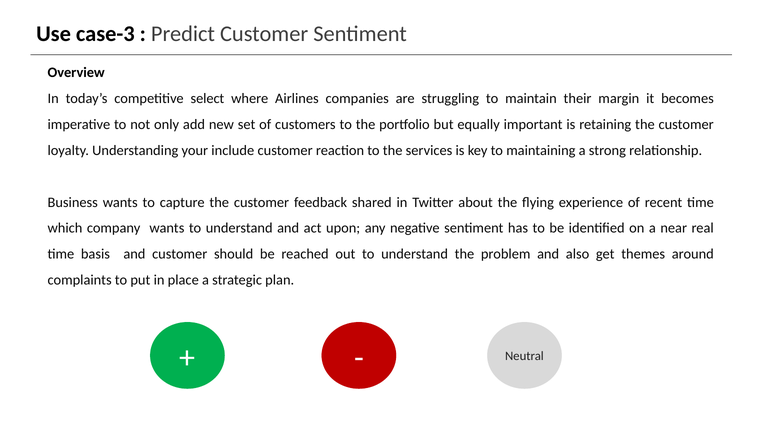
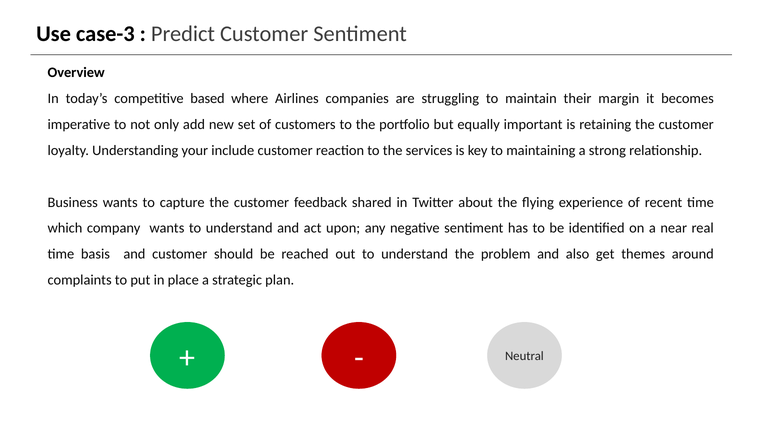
select: select -> based (207, 99)
